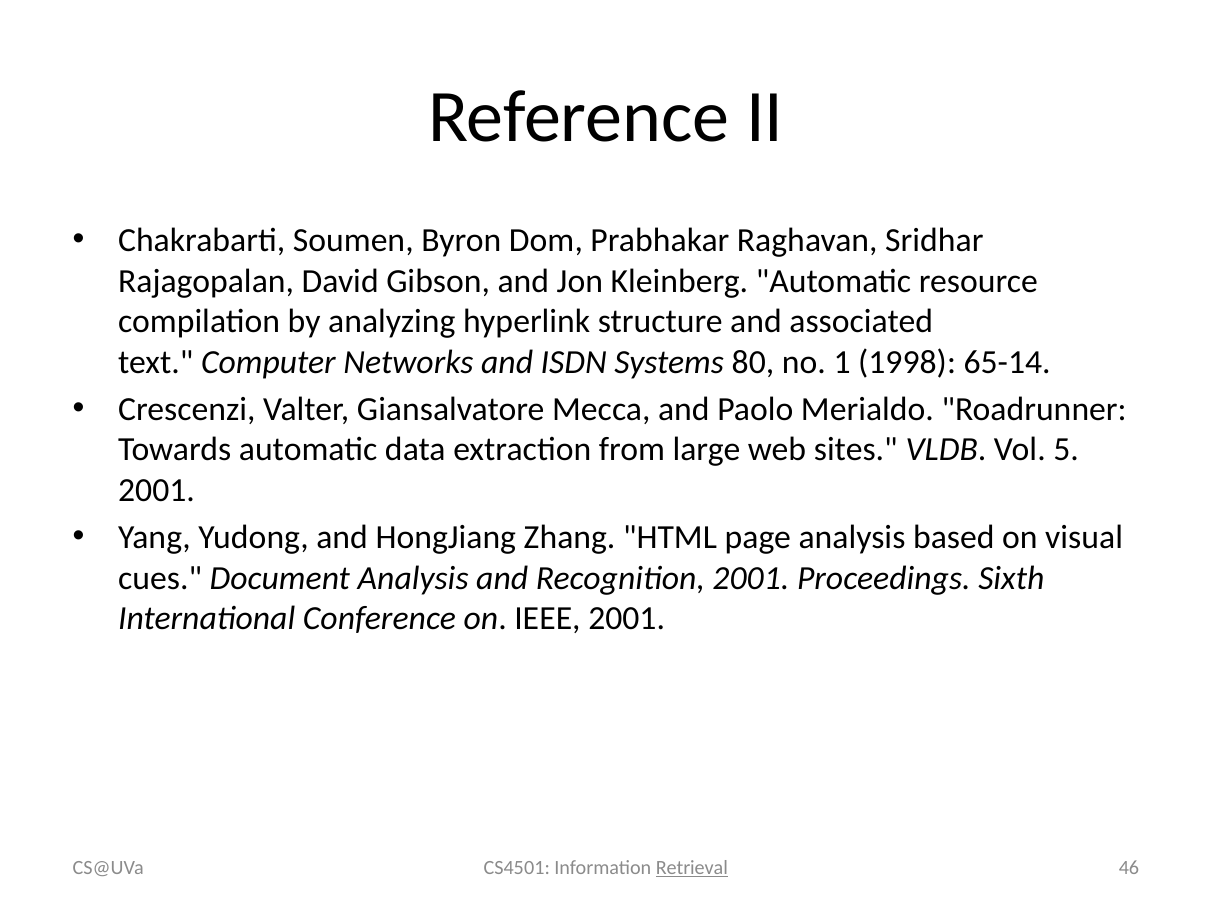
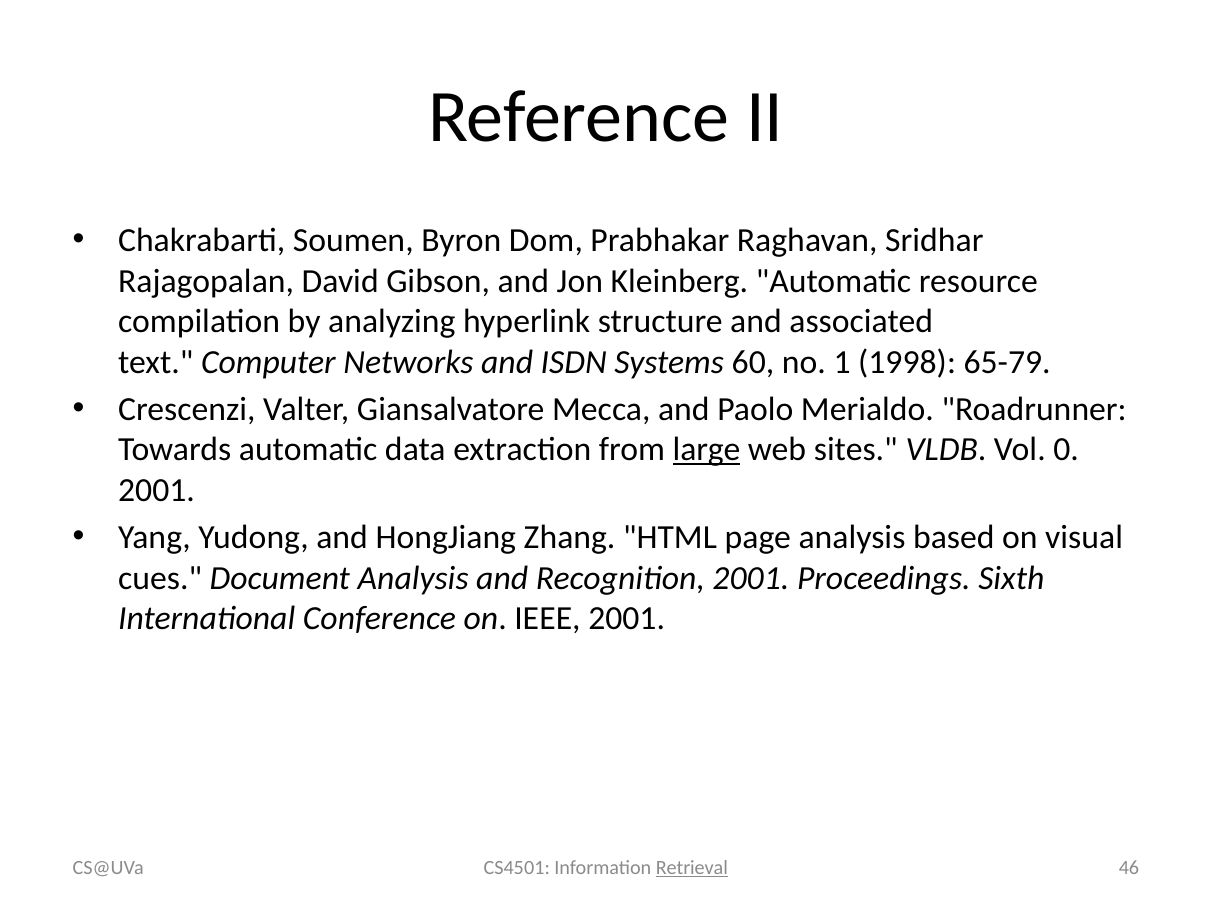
80: 80 -> 60 (753, 362)
65-14: 65-14 -> 65-79 (1007, 362)
large underline: none -> present (707, 450)
5: 5 -> 0 (1066, 450)
